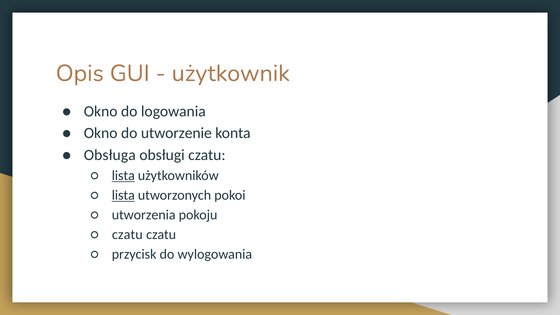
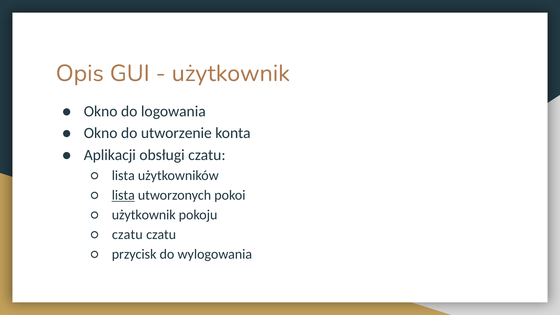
Obsługa: Obsługa -> Aplikacji (110, 155)
lista underline: present -> none (123, 176)
utworzenia: utworzenia -> użytkownik (144, 215)
